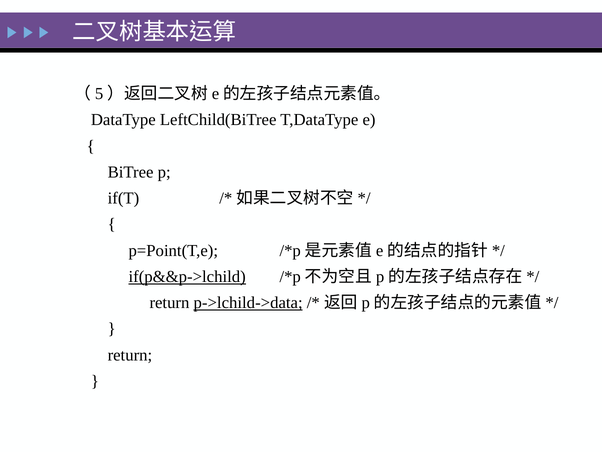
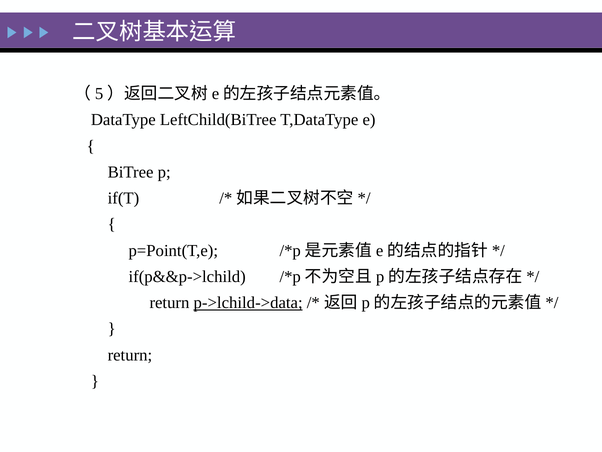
if(p&&p->lchild underline: present -> none (187, 276)
